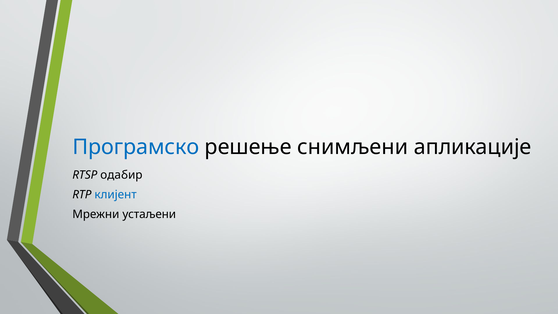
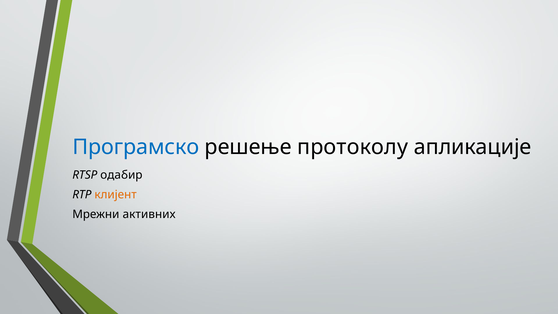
снимљени: снимљени -> протоколу (353, 147)
клијент colour: blue -> orange (116, 195)
устаљени: устаљени -> активних (149, 214)
